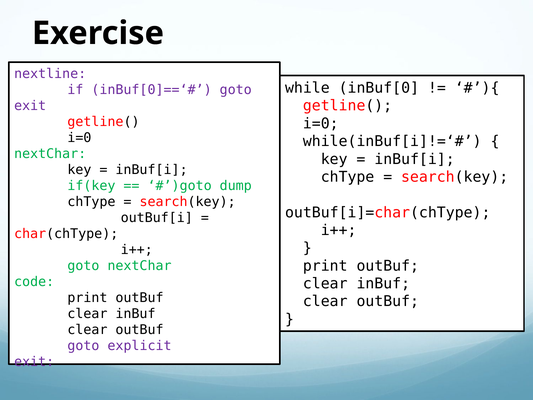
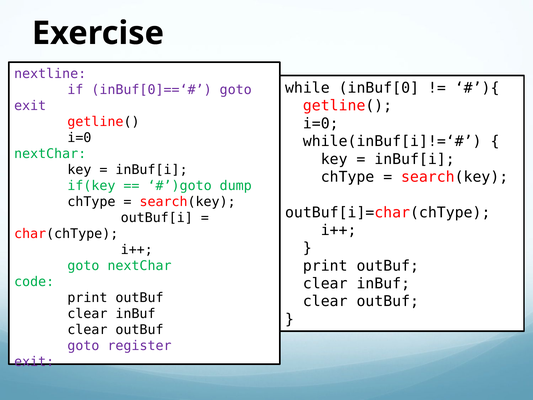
explicit: explicit -> register (140, 346)
